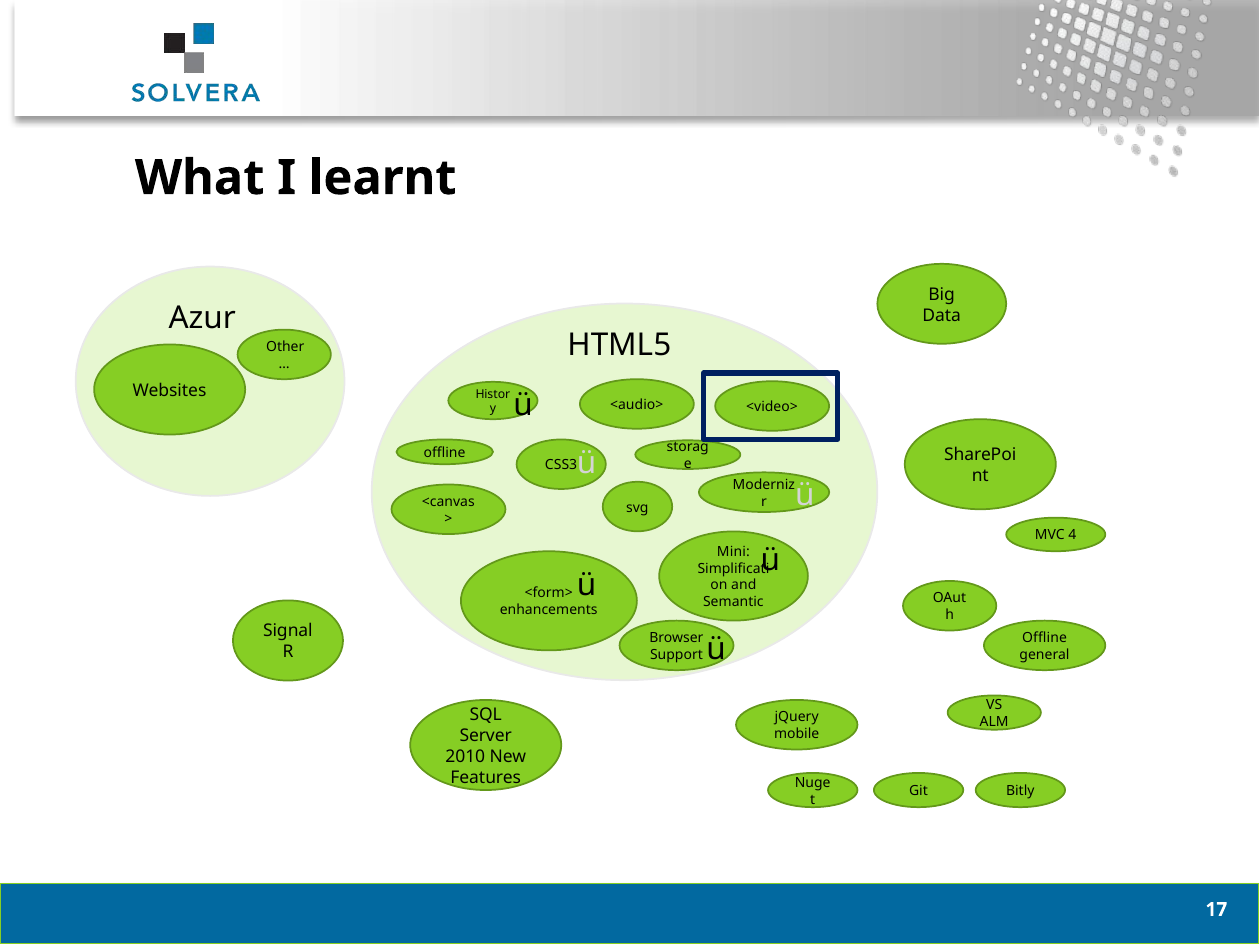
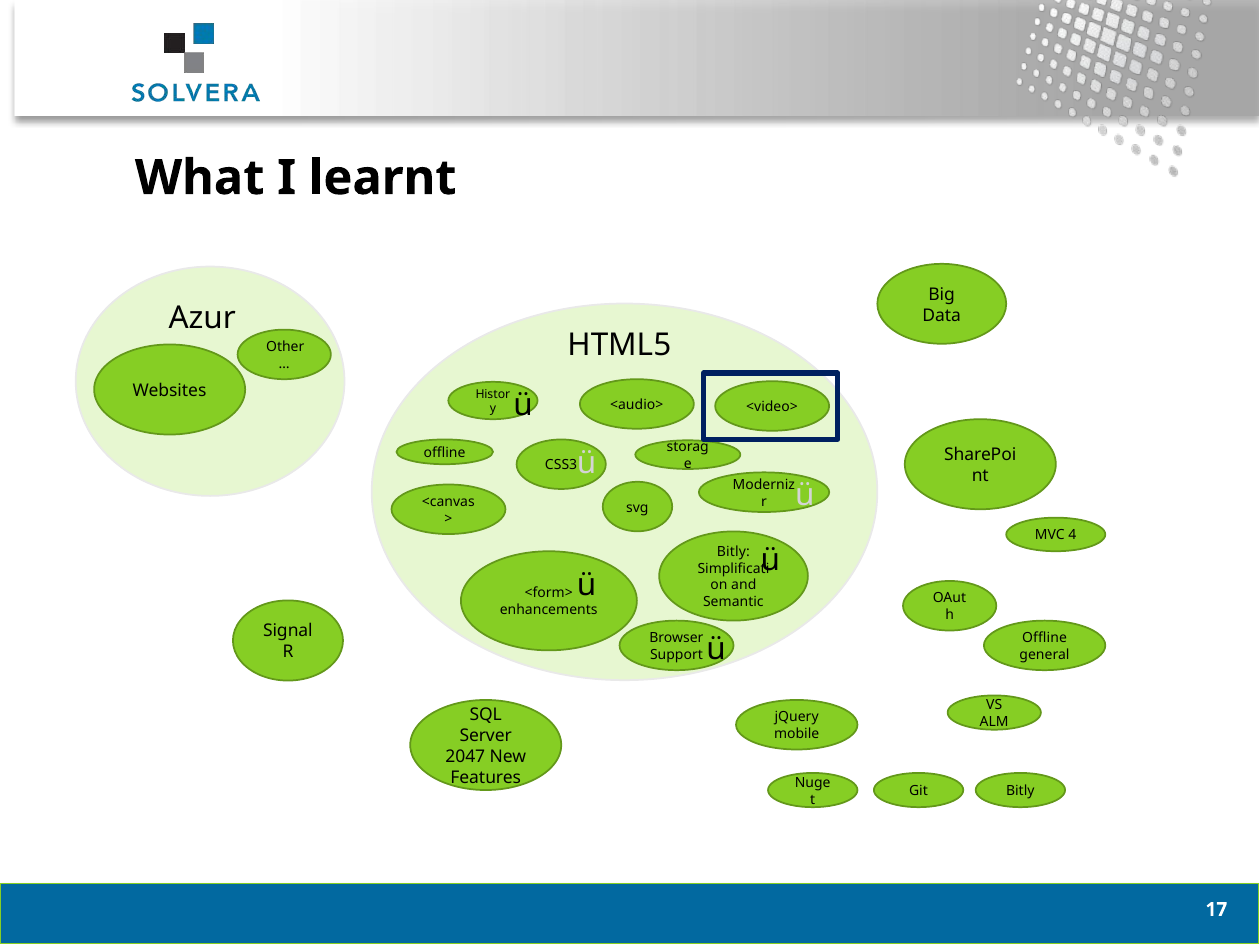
Mini: Mini -> Bitly (733, 552)
2010: 2010 -> 2047 (465, 757)
